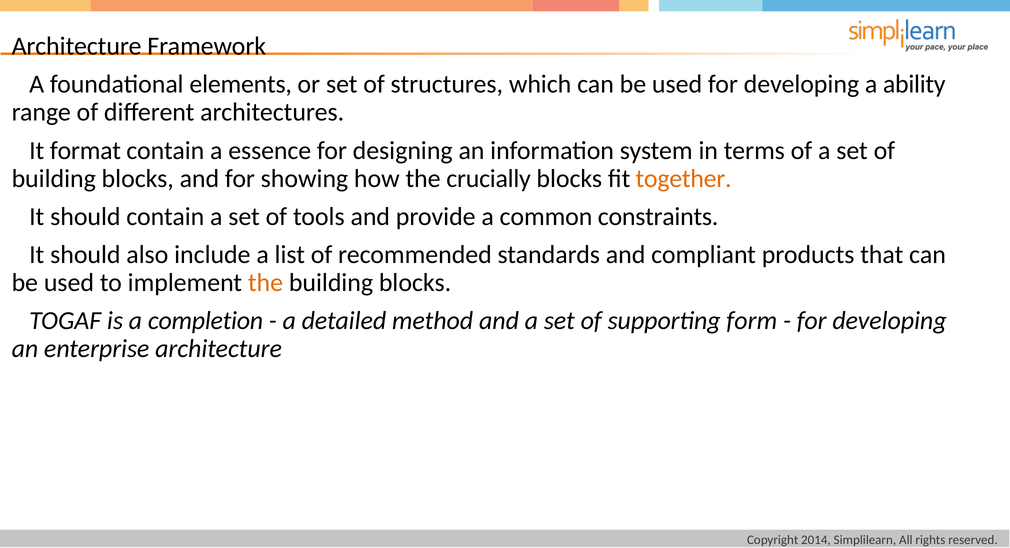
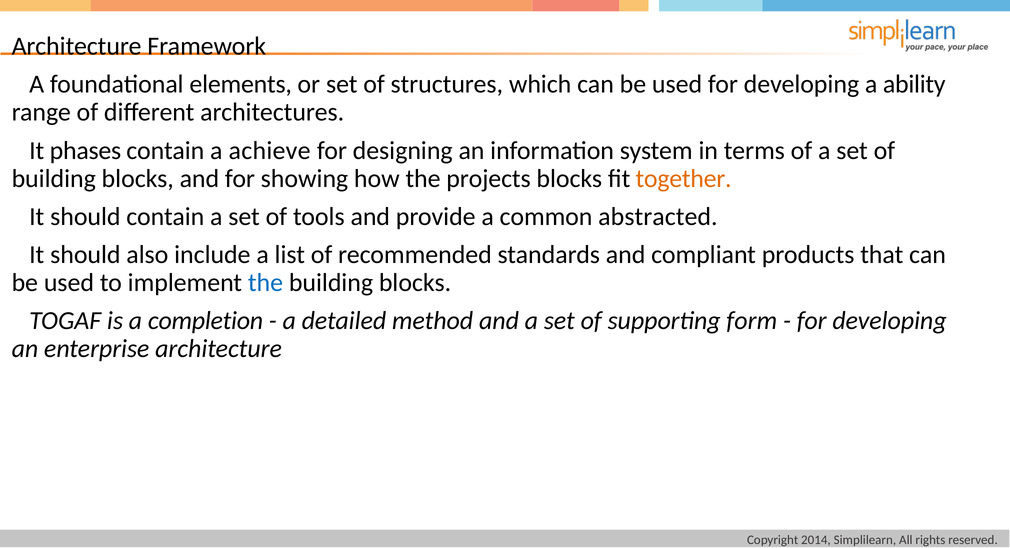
format: format -> phases (85, 150)
essence: essence -> achieve (270, 150)
crucially: crucially -> projects (488, 178)
constraints: constraints -> abstracted (658, 216)
the colour: orange -> blue (266, 283)
